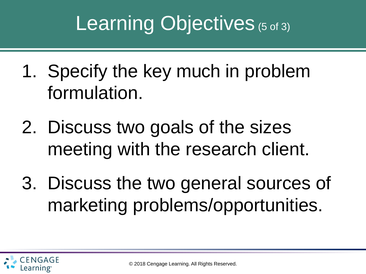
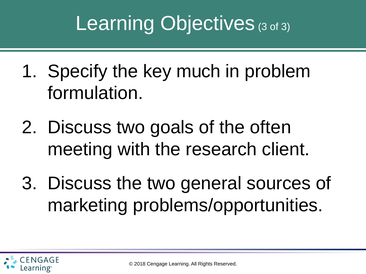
Objectives 5: 5 -> 3 (263, 27)
sizes: sizes -> often (271, 128)
